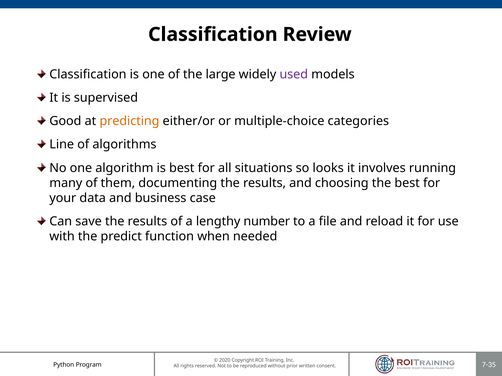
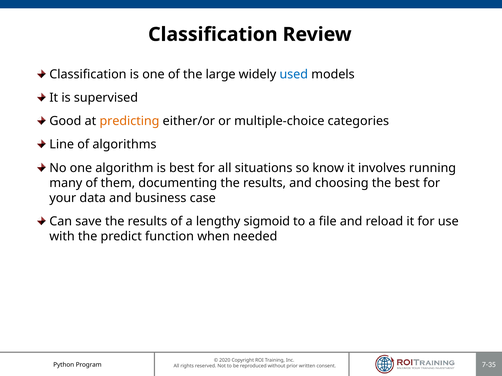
used colour: purple -> blue (294, 74)
looks: looks -> know (328, 168)
number: number -> sigmoid (267, 222)
